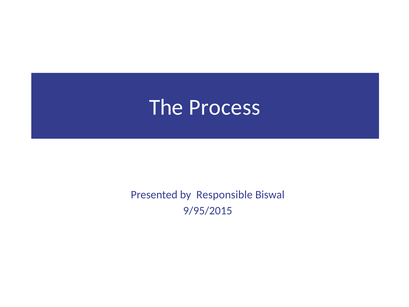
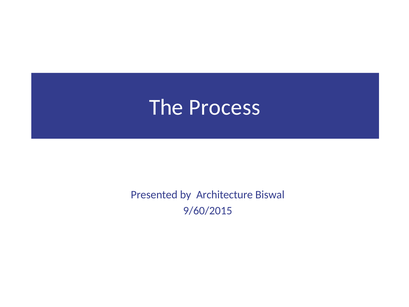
Responsible: Responsible -> Architecture (225, 195)
9/95/2015: 9/95/2015 -> 9/60/2015 (208, 211)
